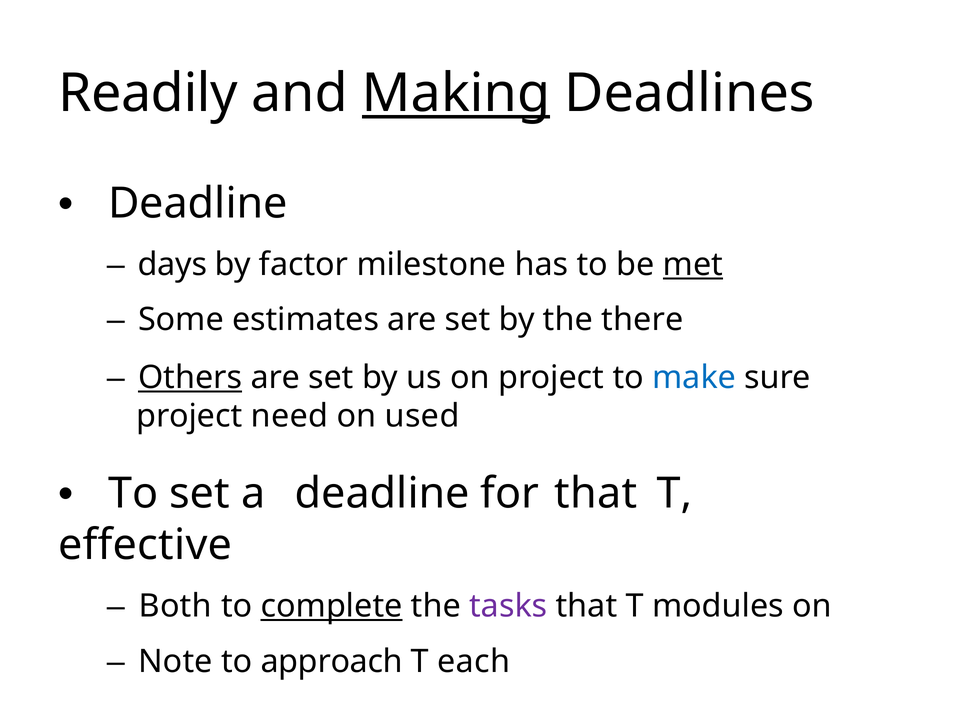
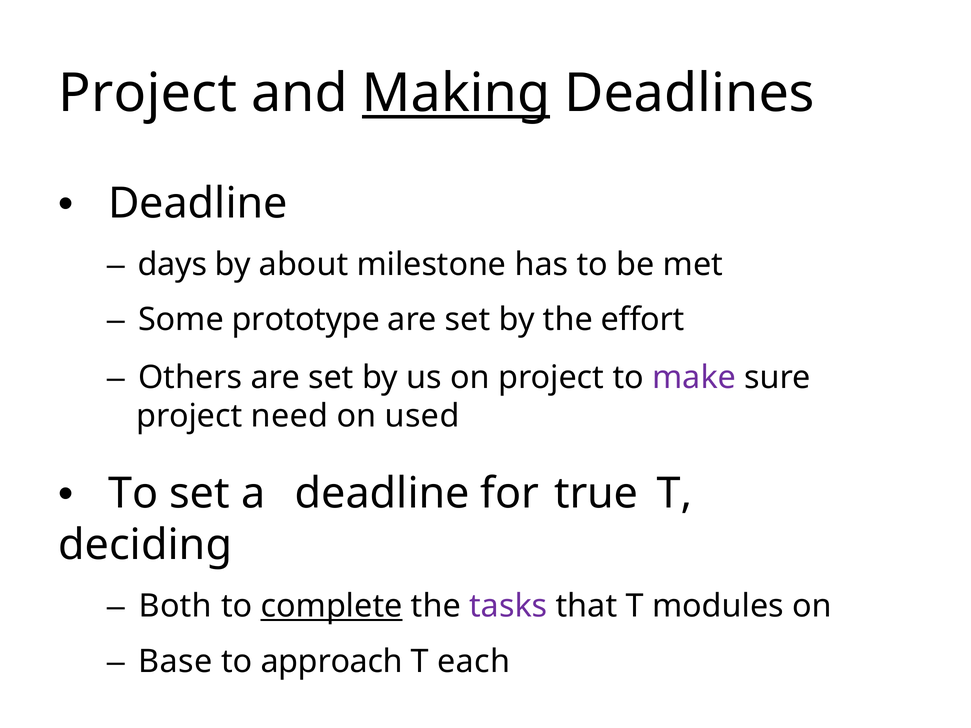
Readily: Readily -> Project (148, 94)
factor: factor -> about (304, 265)
met underline: present -> none (693, 265)
estimates: estimates -> prototype (306, 320)
there: there -> effort (643, 320)
Others underline: present -> none (190, 378)
make colour: blue -> purple (694, 378)
that: that -> true (596, 494)
effective: effective -> deciding (145, 545)
Note: Note -> Base (175, 662)
